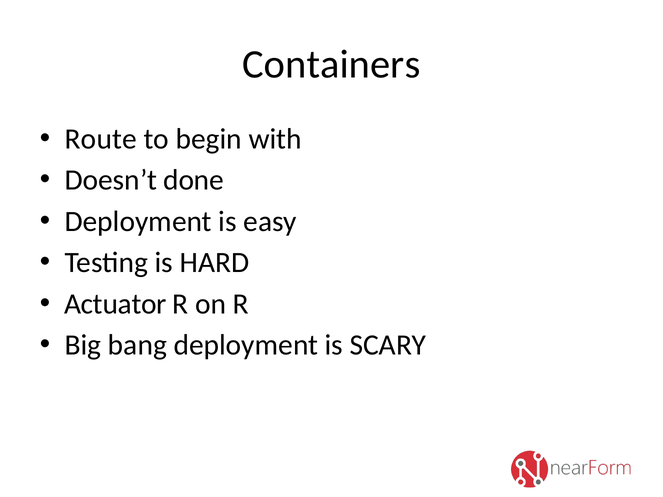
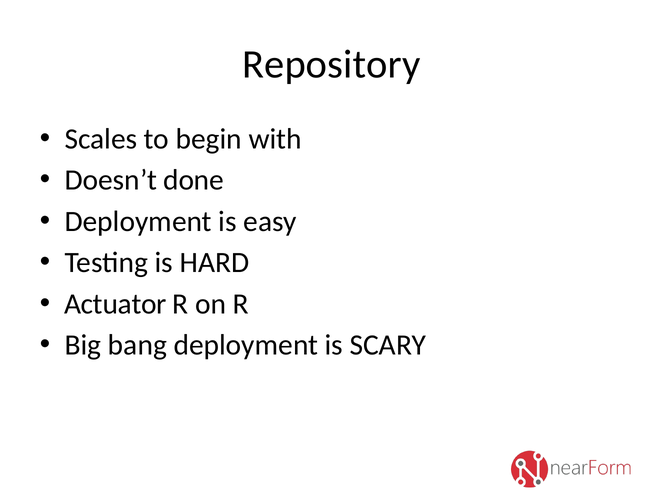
Containers: Containers -> Repository (331, 64)
Route: Route -> Scales (101, 139)
